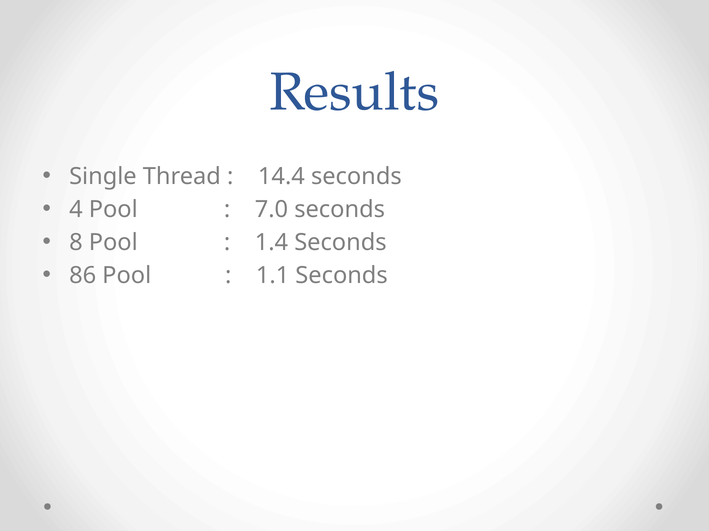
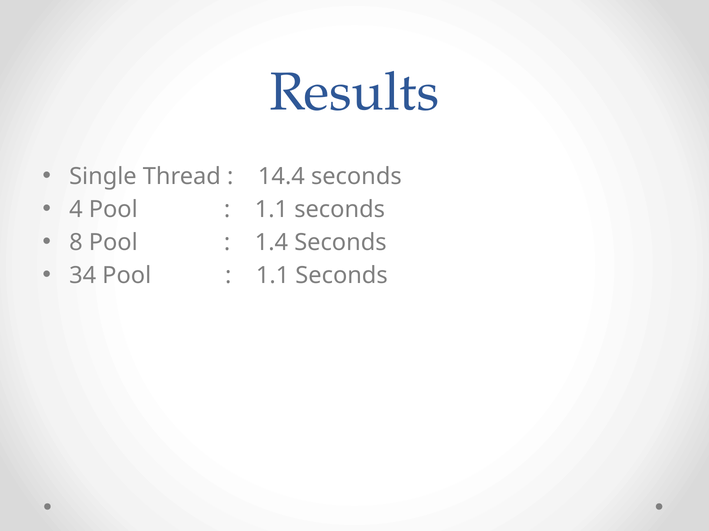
7.0: 7.0 -> 1.1 (271, 210)
86: 86 -> 34 (83, 276)
